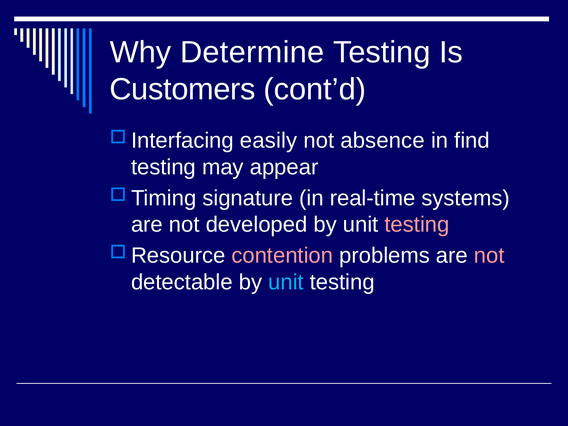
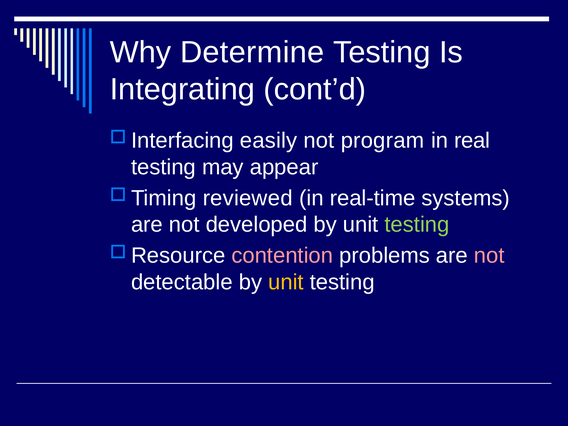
Customers: Customers -> Integrating (182, 89)
absence: absence -> program (383, 141)
find: find -> real (472, 141)
signature: signature -> reviewed (248, 198)
testing colour: pink -> light green (417, 225)
unit colour: light blue -> yellow (286, 282)
